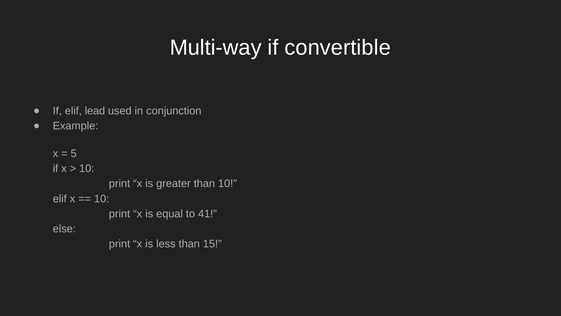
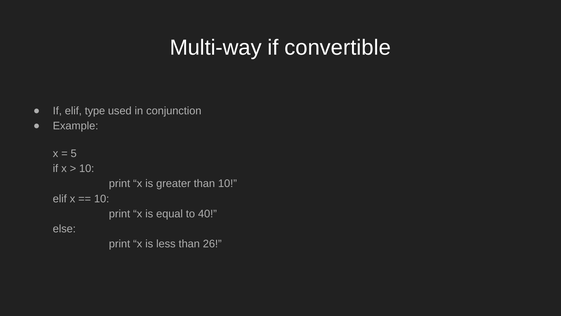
lead: lead -> type (95, 111)
41: 41 -> 40 (207, 214)
15: 15 -> 26 (212, 244)
